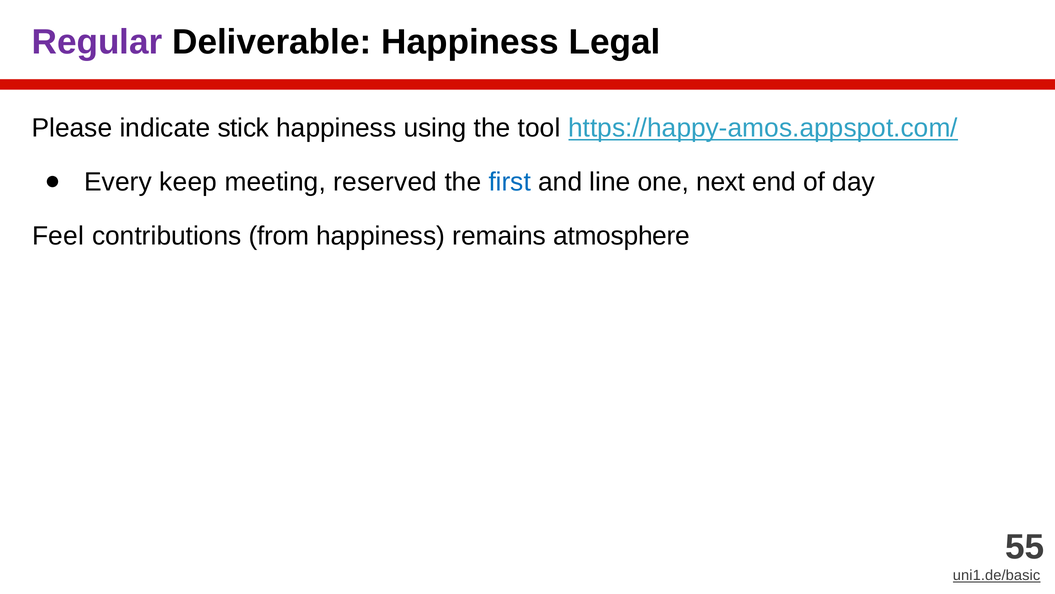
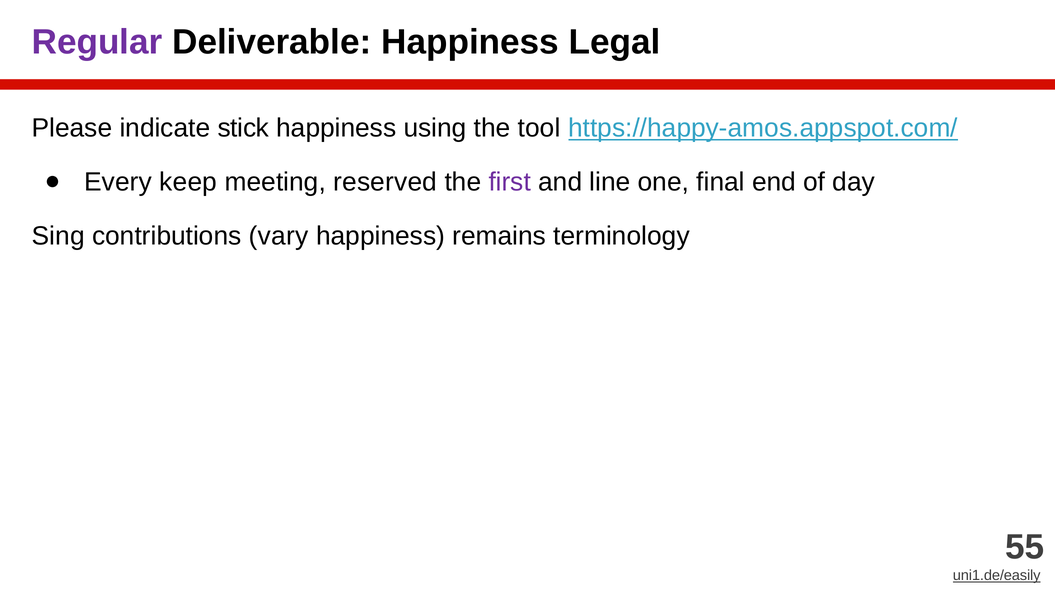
first colour: blue -> purple (510, 182)
next: next -> final (721, 182)
Feel: Feel -> Sing (58, 236)
from: from -> vary (279, 236)
atmosphere: atmosphere -> terminology (622, 236)
uni1.de/basic: uni1.de/basic -> uni1.de/easily (997, 575)
